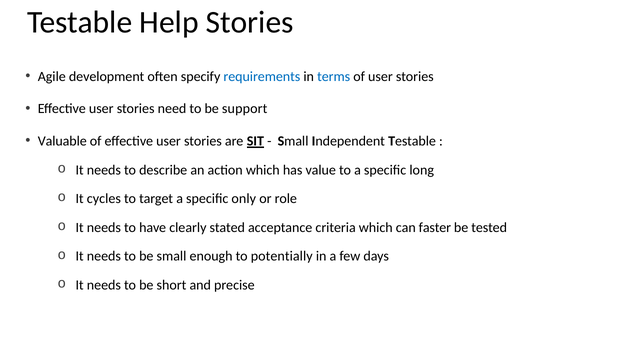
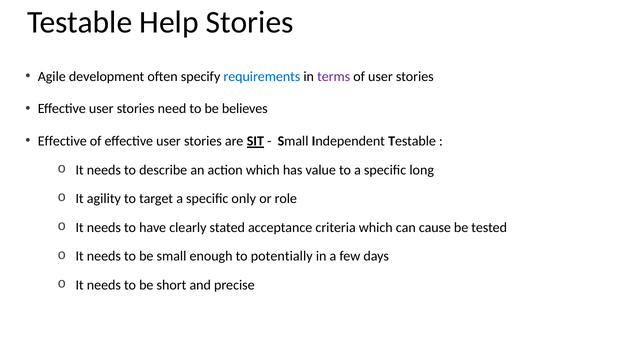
terms colour: blue -> purple (334, 76)
support: support -> believes (245, 109)
Valuable: Valuable -> Effective (62, 141)
cycles: cycles -> agility (104, 198)
faster: faster -> cause (435, 227)
